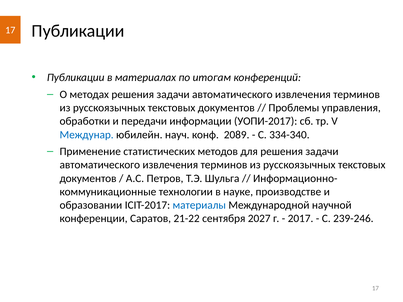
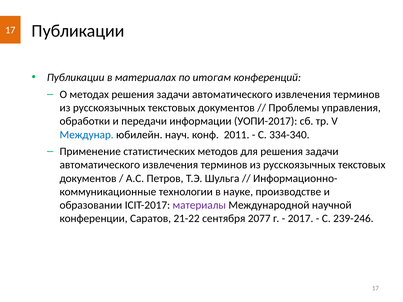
2089: 2089 -> 2011 (237, 135)
материалы colour: blue -> purple (199, 205)
2027: 2027 -> 2077 (259, 219)
